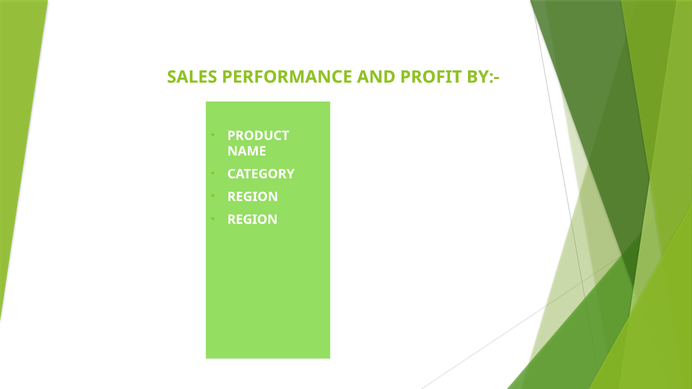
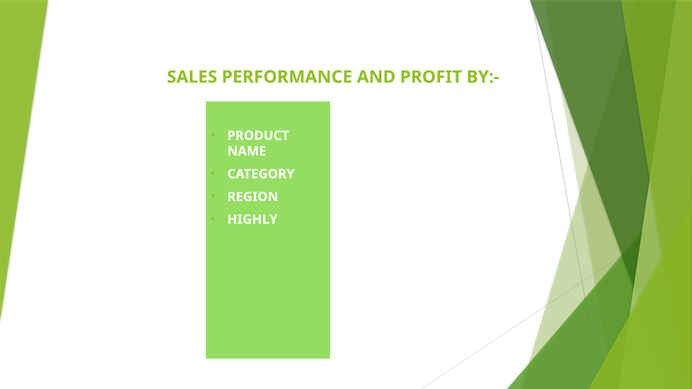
REGION: REGION -> HIGHLY (252, 220)
